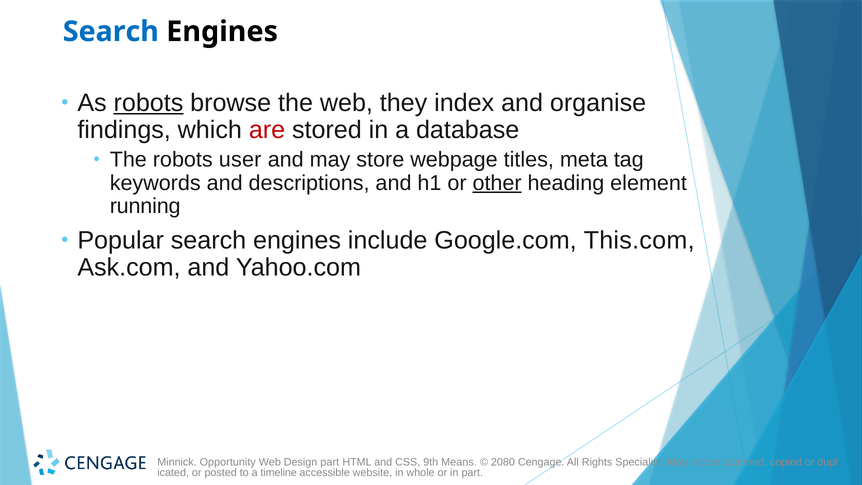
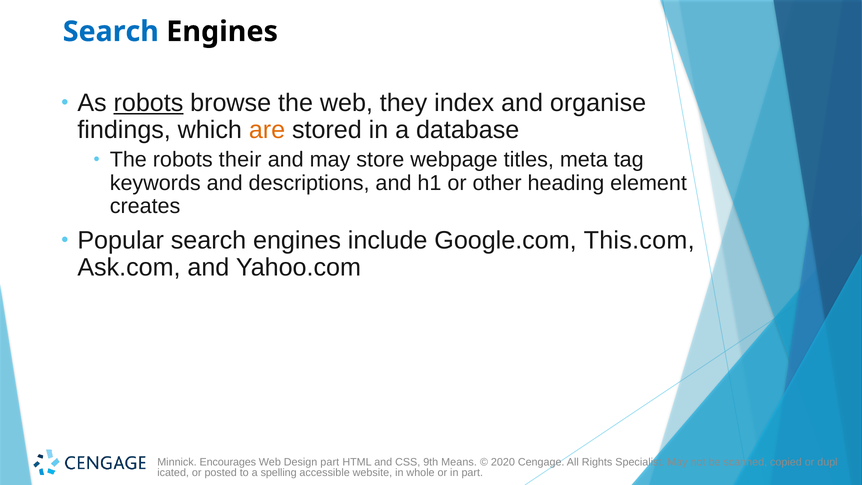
are colour: red -> orange (267, 130)
user: user -> their (240, 160)
other underline: present -> none (497, 183)
running: running -> creates (145, 206)
Opportunity: Opportunity -> Encourages (228, 462)
2080: 2080 -> 2020 (503, 462)
timeline: timeline -> spelling (279, 473)
